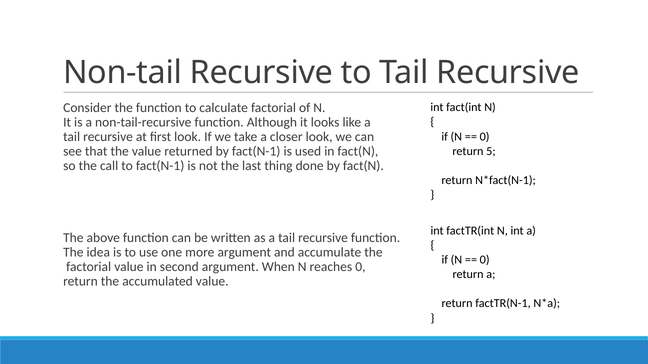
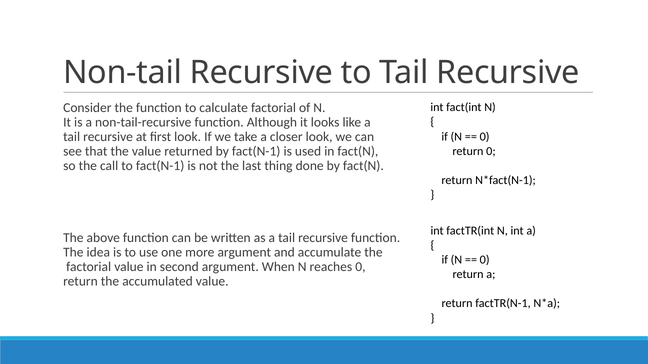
return 5: 5 -> 0 (491, 151)
